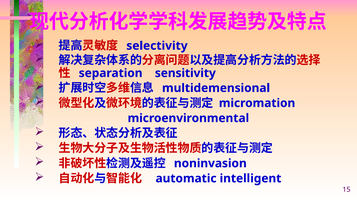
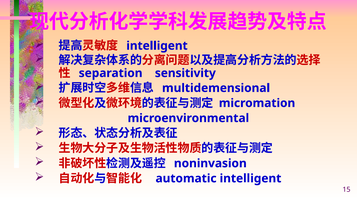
selectivity: selectivity -> intelligent (157, 46)
